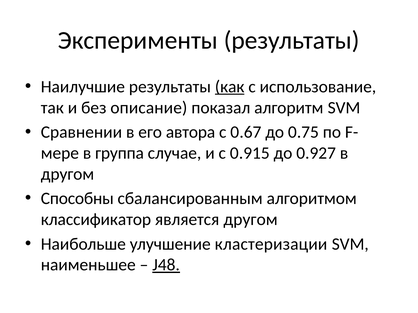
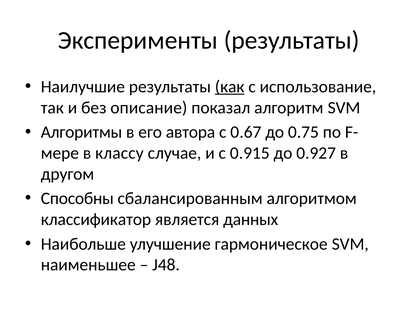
Сравнении: Сравнении -> Алгоритмы (82, 132)
группа: группа -> классу (119, 153)
является другом: другом -> данных (251, 220)
кластеризации: кластеризации -> гармоническое (271, 244)
J48 underline: present -> none (166, 265)
